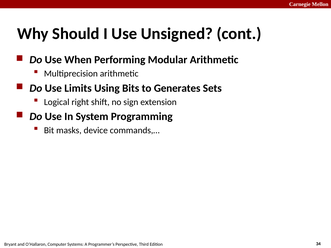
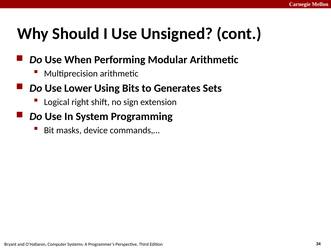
Limits: Limits -> Lower (78, 88)
